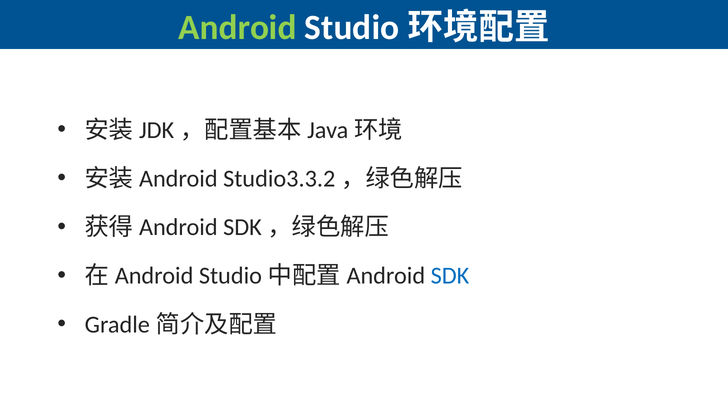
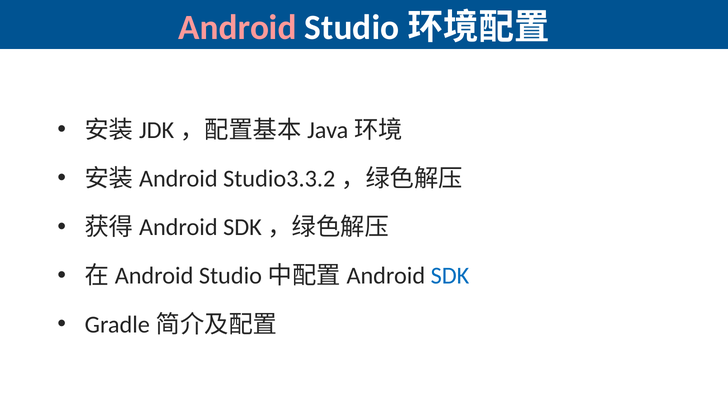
Android colour: light green -> pink (237, 27)
